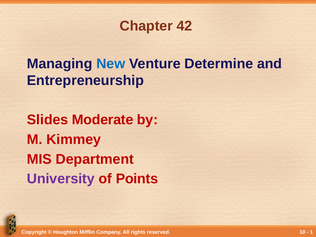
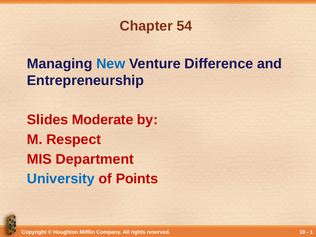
42: 42 -> 54 (184, 26)
Determine: Determine -> Difference (219, 64)
Kimmey: Kimmey -> Respect (74, 140)
University colour: purple -> blue (61, 179)
